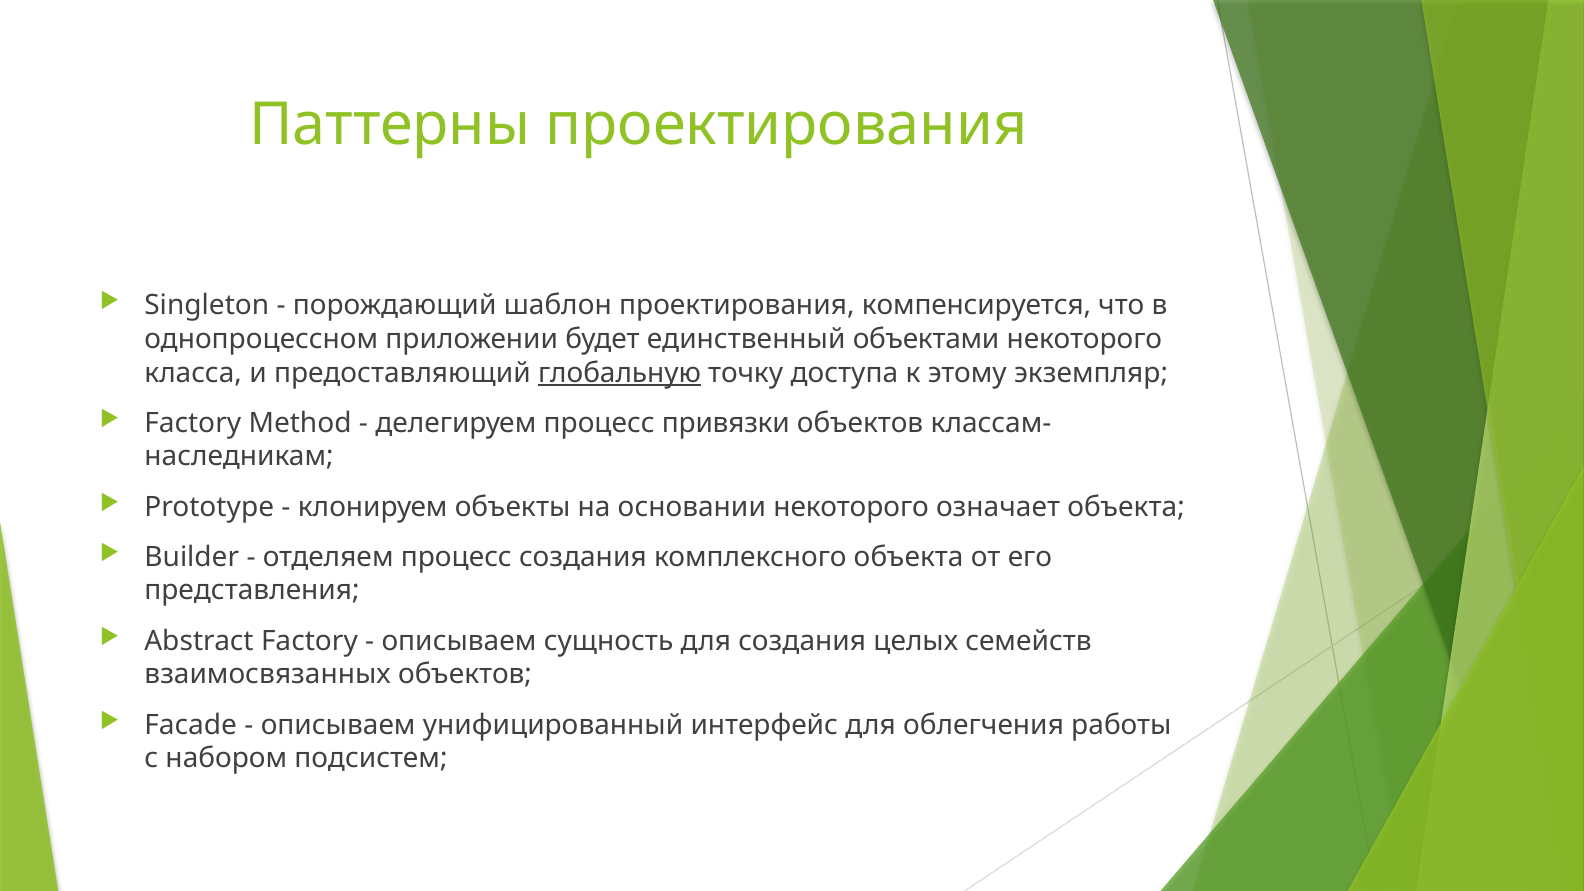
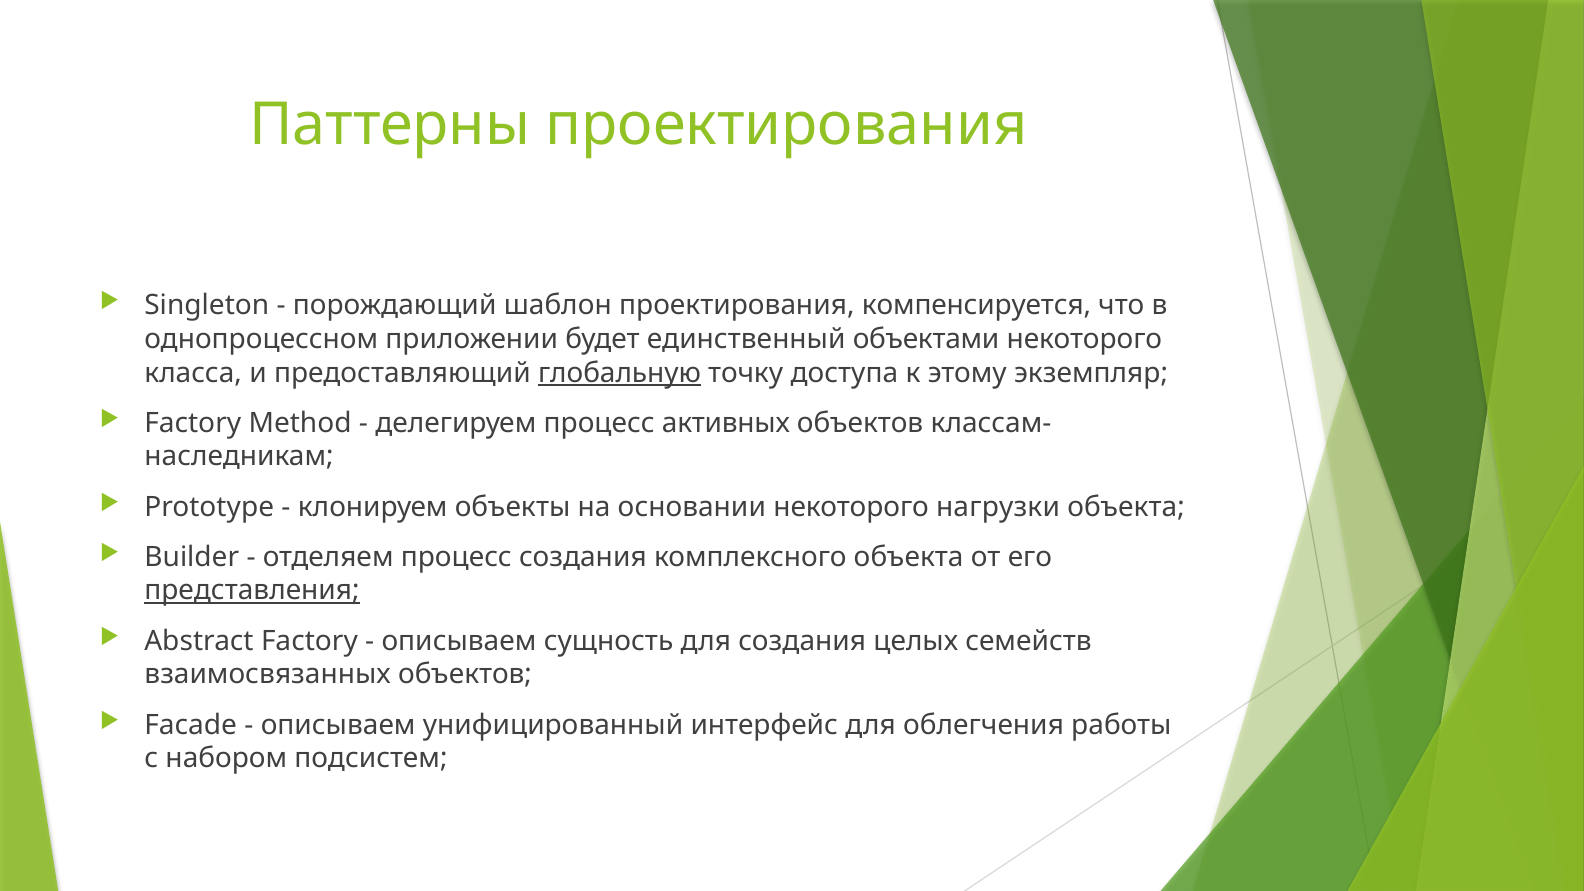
привязки: привязки -> активных (726, 423)
означает: означает -> нагрузки (998, 507)
представления underline: none -> present (252, 591)
